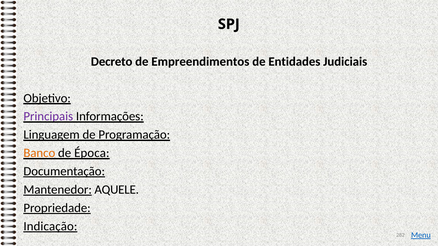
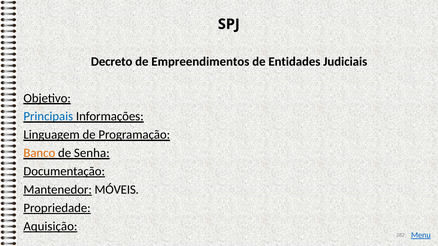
Principais colour: purple -> blue (48, 117)
Época: Época -> Senha (92, 153)
AQUELE: AQUELE -> MÓVEIS (117, 190)
Indicação: Indicação -> Aquisição (50, 227)
